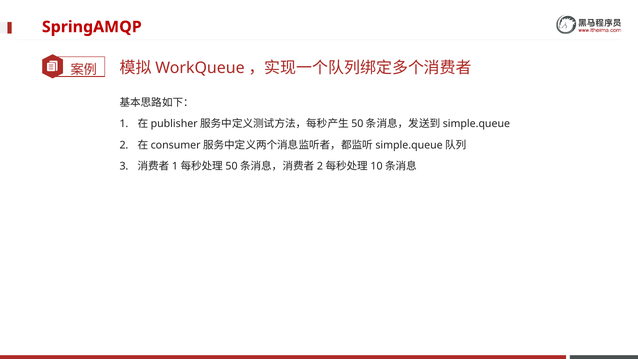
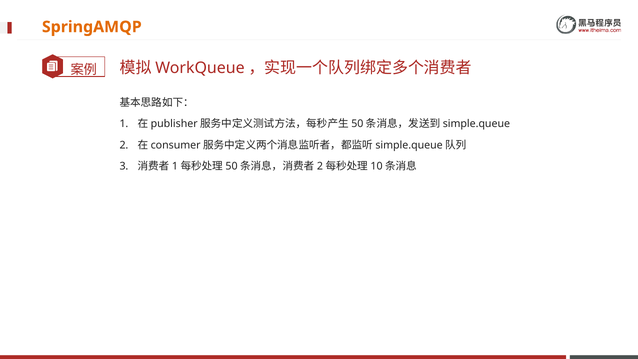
SpringAMQP colour: red -> orange (92, 27)
